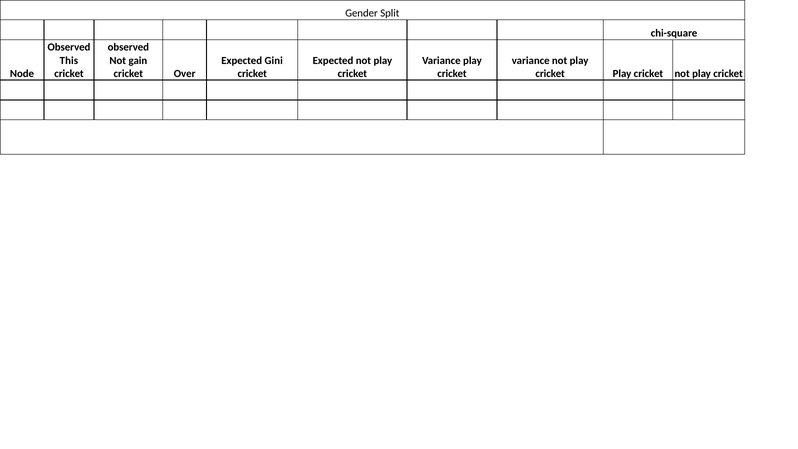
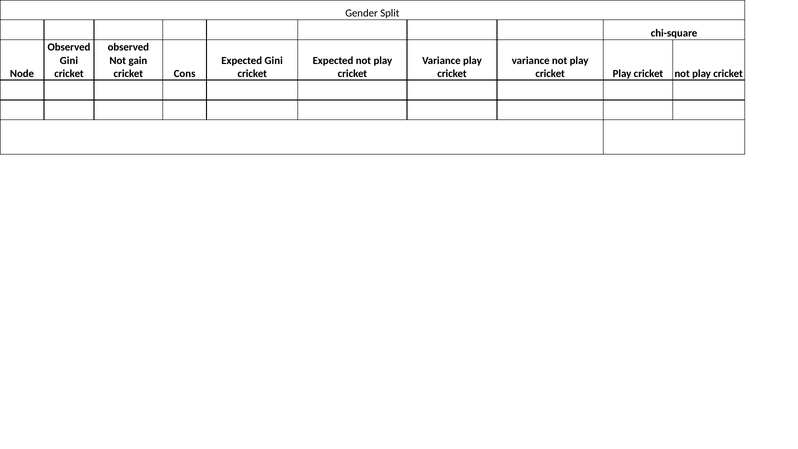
This: This -> Gini (69, 60)
Over: Over -> Cons (185, 74)
